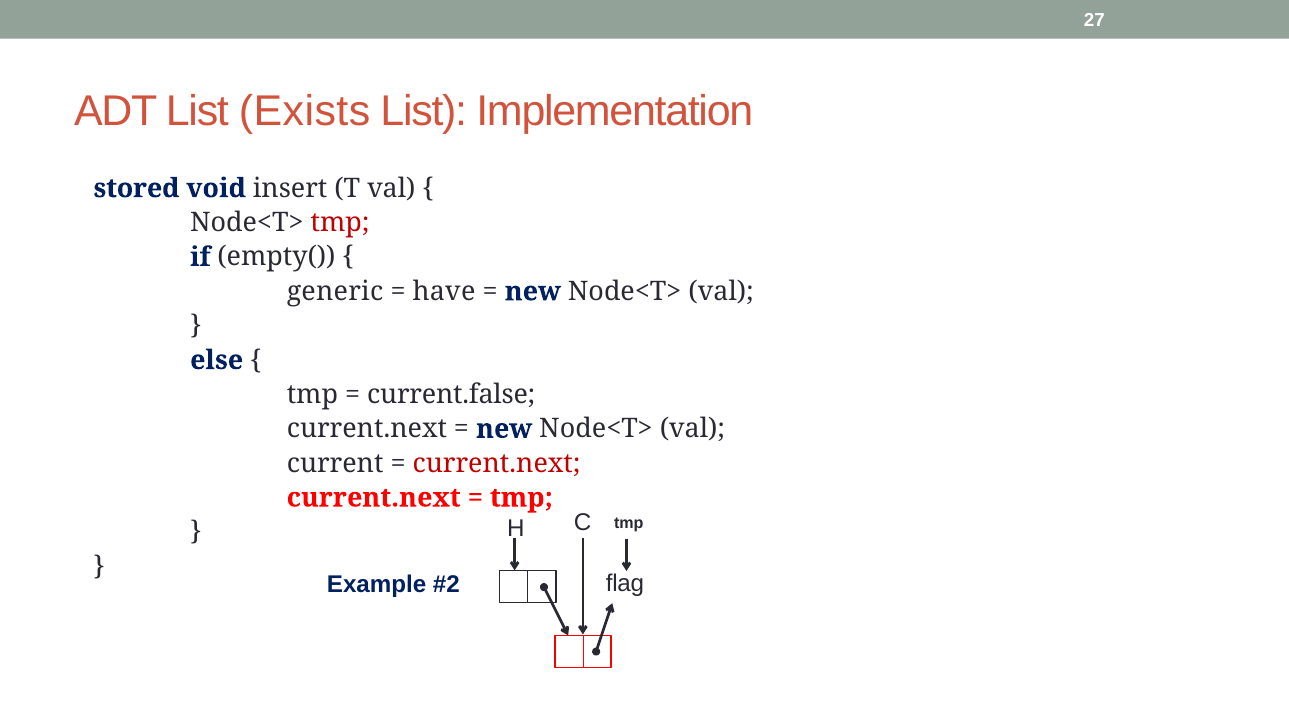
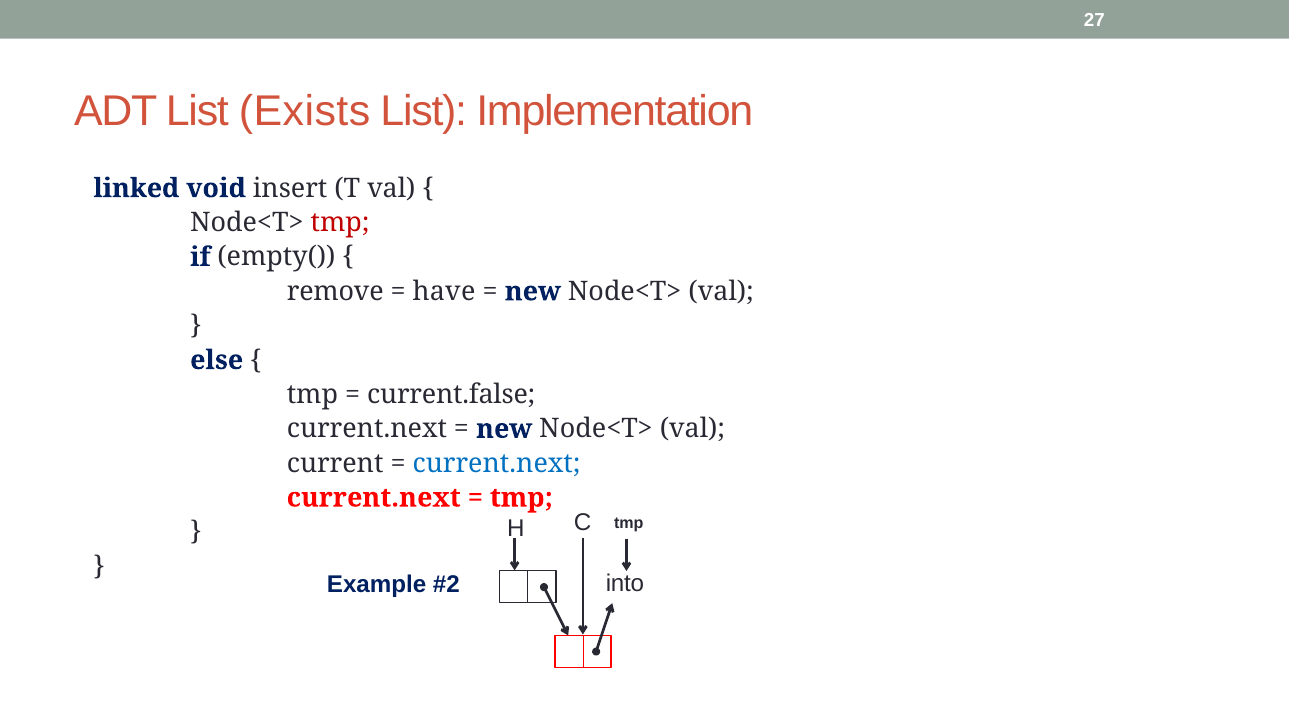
stored: stored -> linked (136, 188)
generic: generic -> remove (335, 291)
current.next colour: red -> blue (497, 463)
flag: flag -> into (625, 583)
